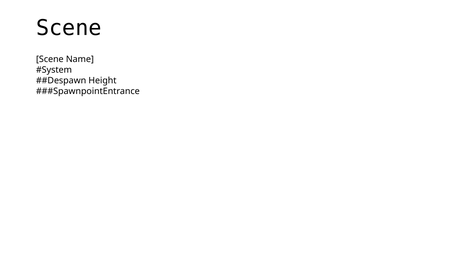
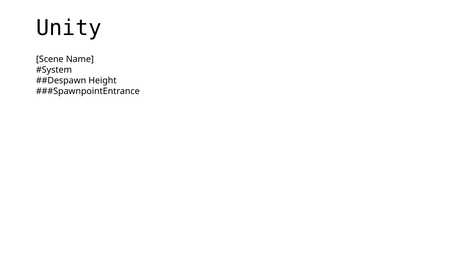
Scene: Scene -> Unity (69, 28)
